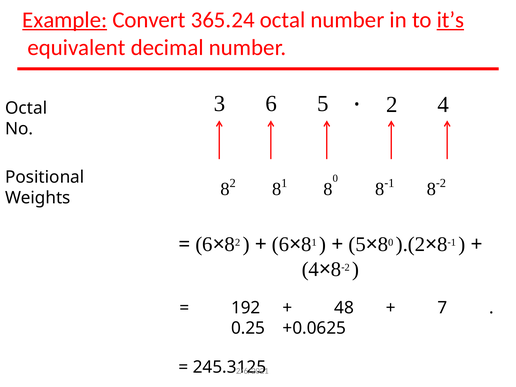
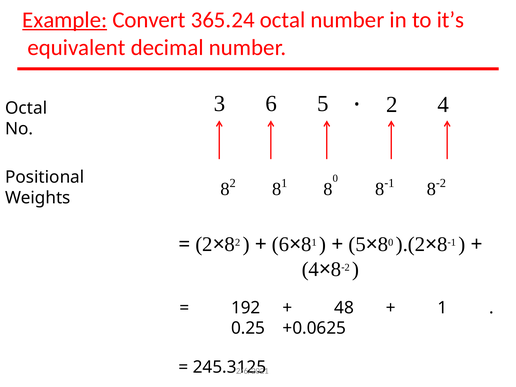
it’s underline: present -> none (450, 20)
6: 6 -> 2 (204, 244)
7: 7 -> 1 (442, 308)
